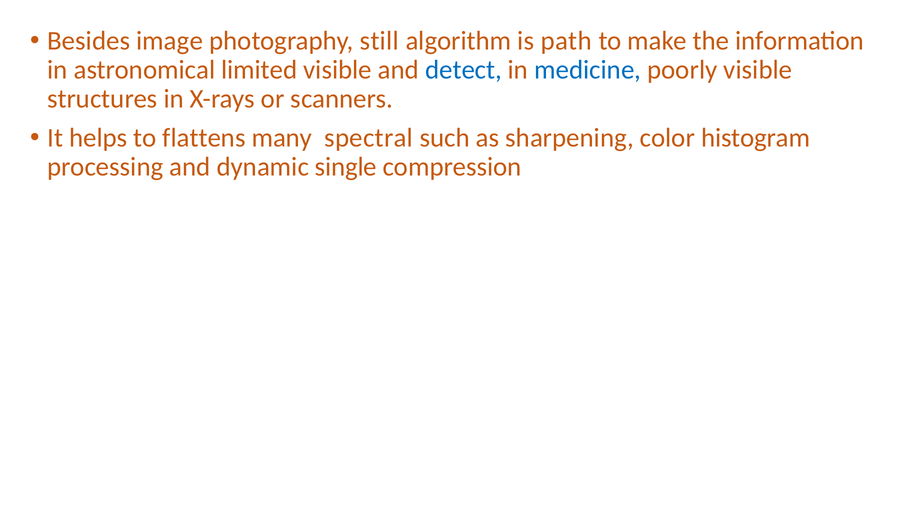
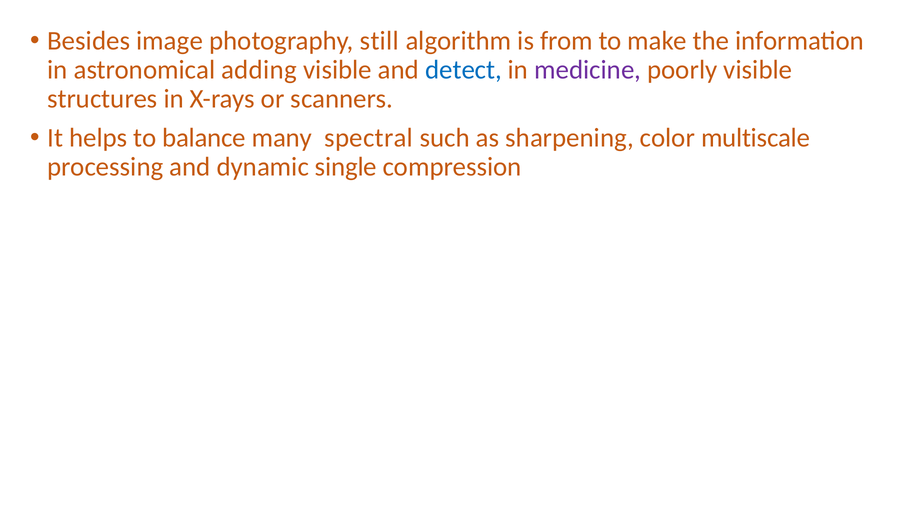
path: path -> from (566, 41)
limited: limited -> adding (259, 70)
medicine colour: blue -> purple (588, 70)
flattens: flattens -> balance (204, 138)
histogram: histogram -> multiscale (756, 138)
